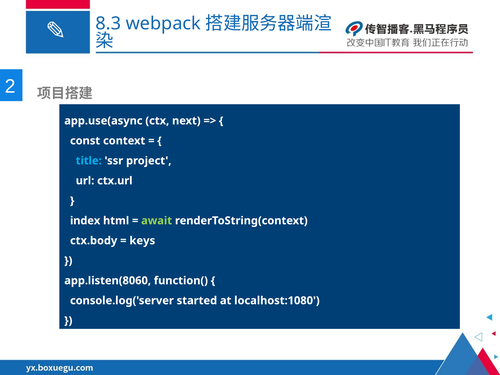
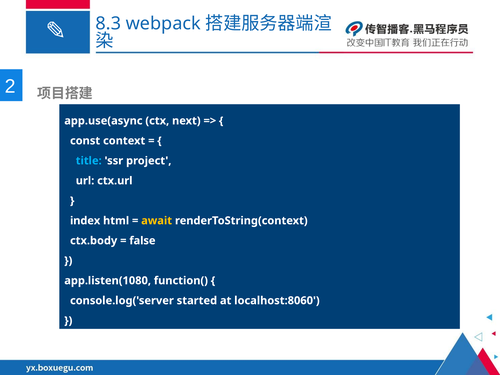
await colour: light green -> yellow (157, 221)
keys: keys -> false (142, 241)
app.listen(8060: app.listen(8060 -> app.listen(1080 (108, 281)
localhost:1080: localhost:1080 -> localhost:8060 (277, 301)
